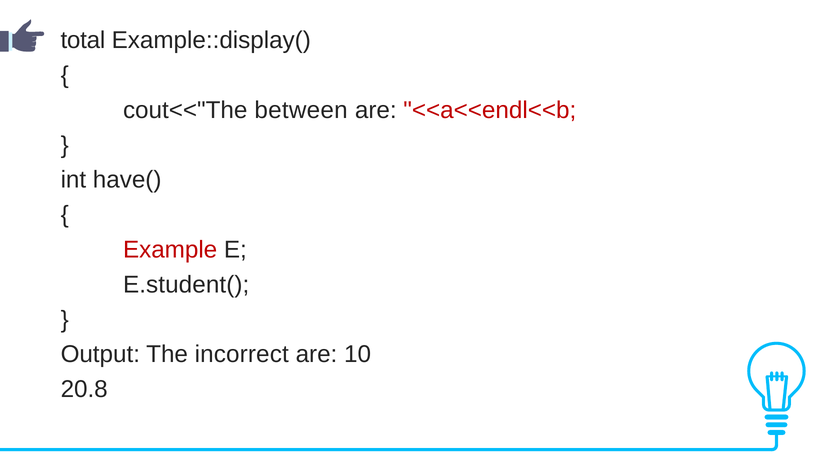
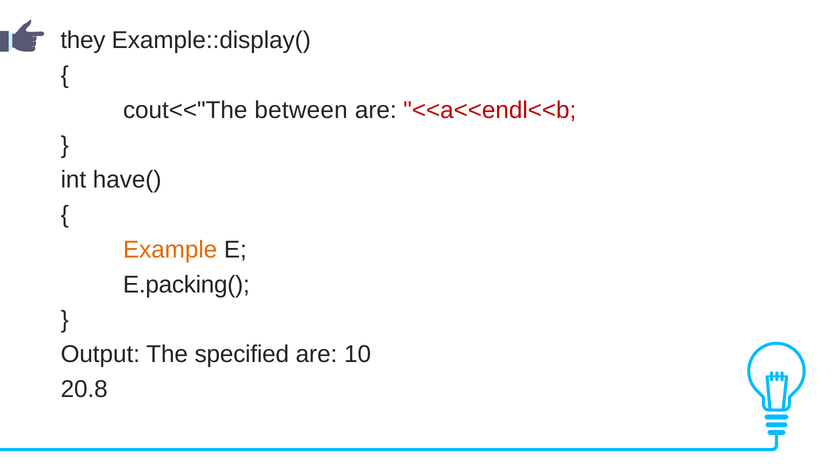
total: total -> they (83, 40)
Example colour: red -> orange (170, 250)
E.student(: E.student( -> E.packing( (186, 285)
incorrect: incorrect -> specified (242, 354)
